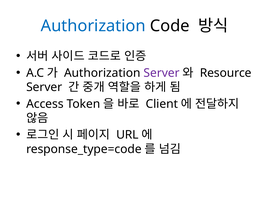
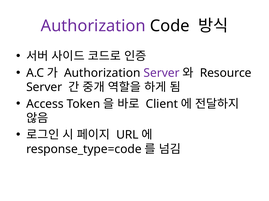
Authorization colour: blue -> purple (93, 26)
